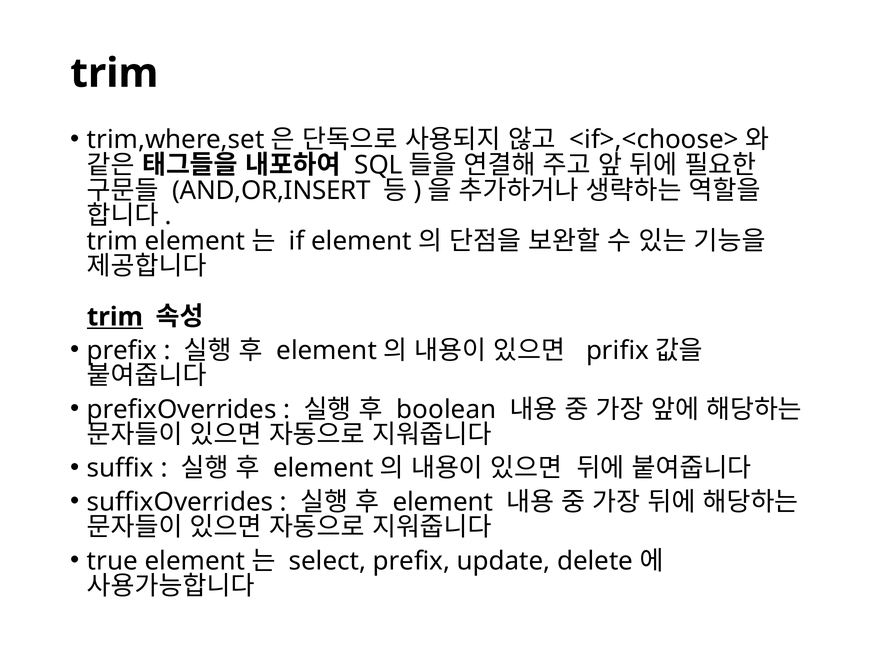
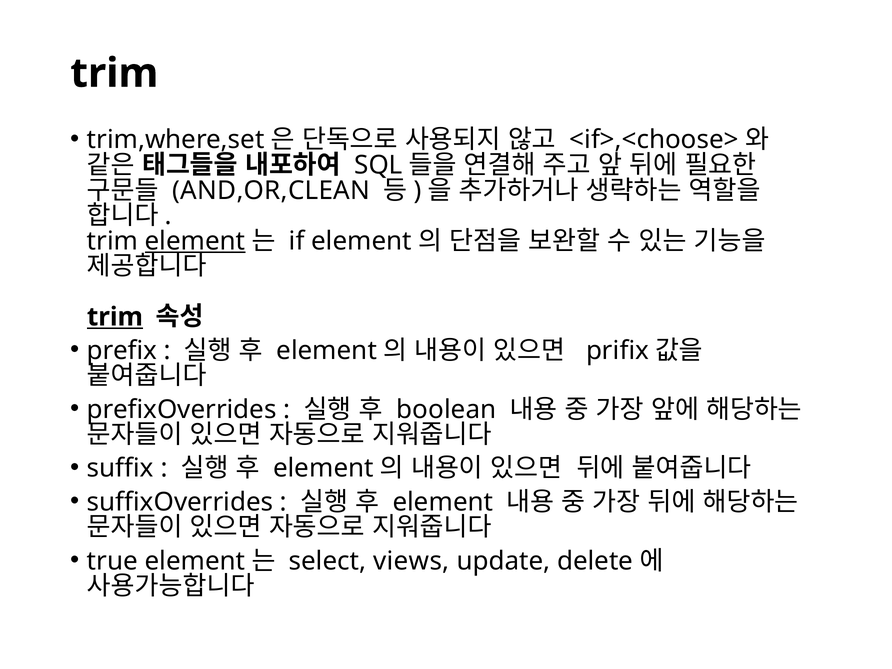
AND,OR,INSERT: AND,OR,INSERT -> AND,OR,CLEAN (271, 190)
element underline: none -> present (195, 241)
select prefix: prefix -> views (411, 561)
